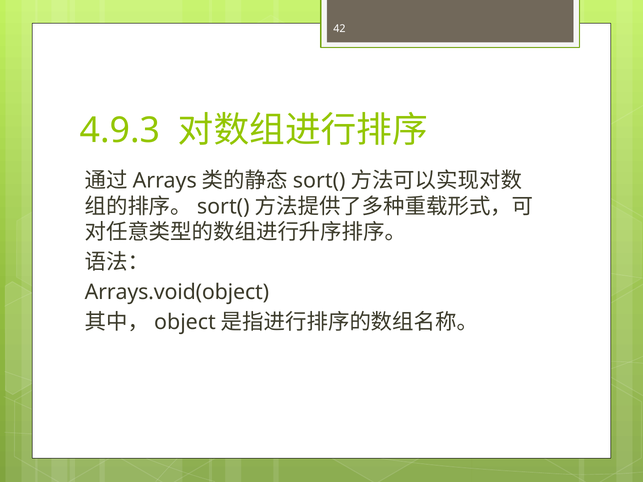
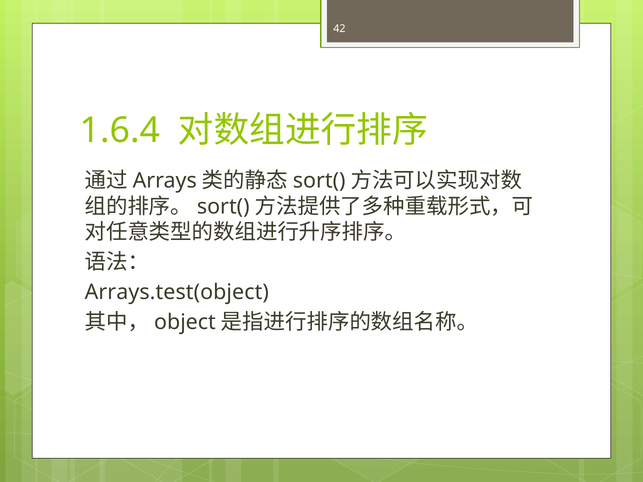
4.9.3: 4.9.3 -> 1.6.4 (120, 130)
Arrays.void(object: Arrays.void(object -> Arrays.test(object (177, 292)
